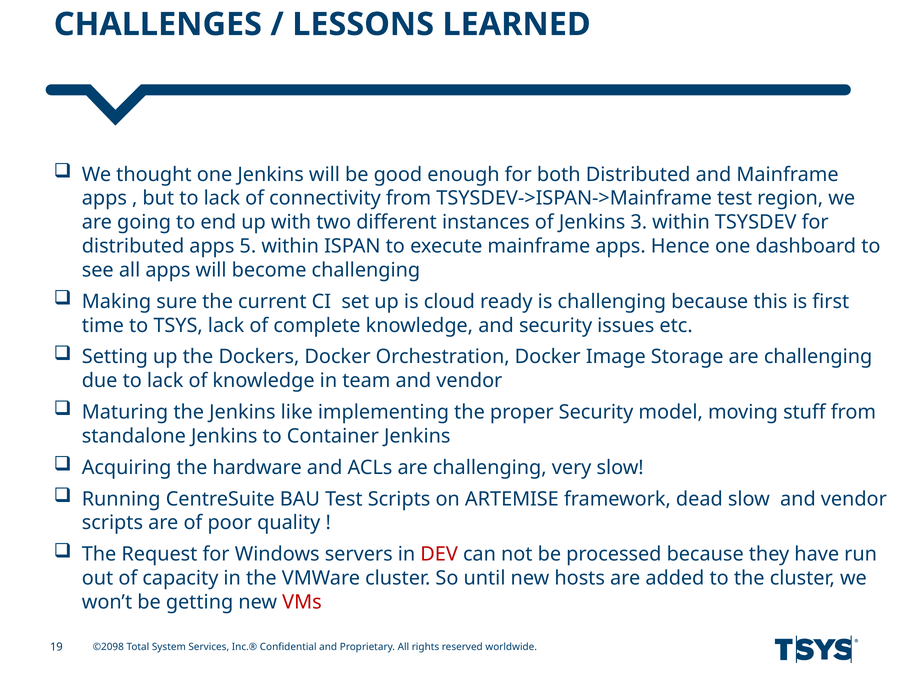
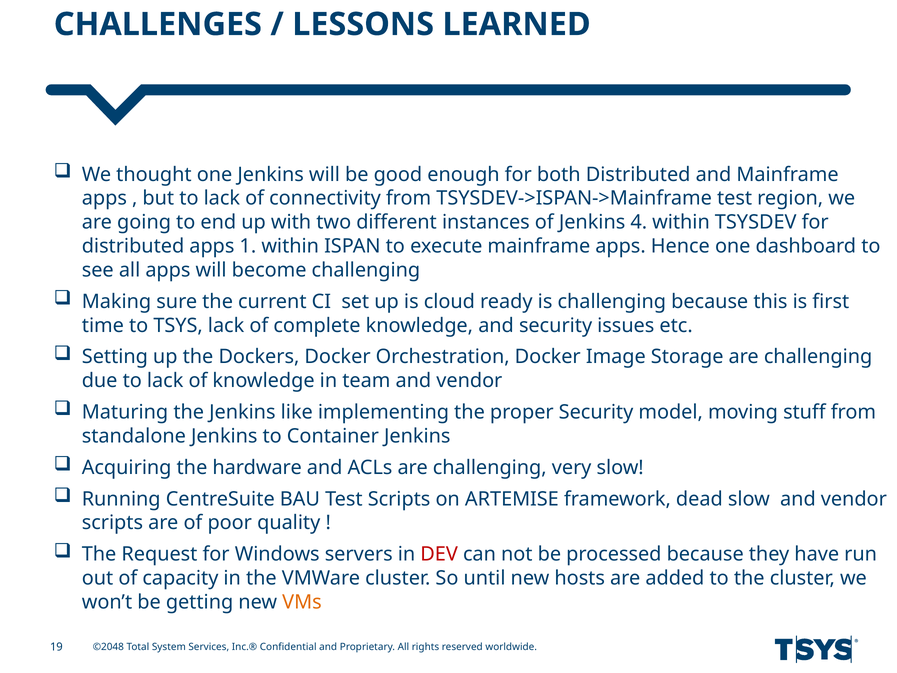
3: 3 -> 4 (639, 222)
5: 5 -> 1 (248, 246)
VMs colour: red -> orange (302, 602)
©2098: ©2098 -> ©2048 (108, 647)
